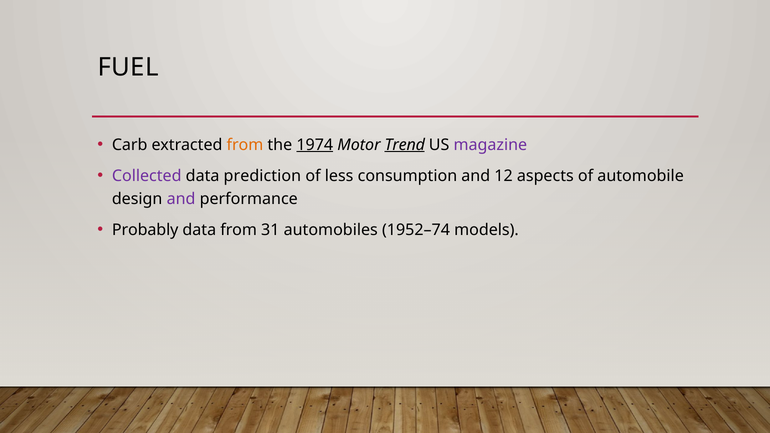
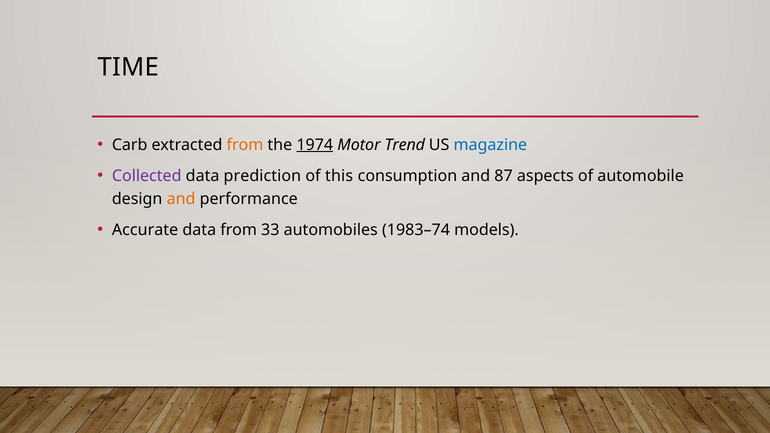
FUEL: FUEL -> TIME (128, 67)
Trend underline: present -> none (405, 145)
magazine colour: purple -> blue (490, 145)
less: less -> this (339, 176)
12: 12 -> 87 (504, 176)
and colour: purple -> orange (181, 199)
Probably: Probably -> Accurate (145, 230)
31: 31 -> 33 (270, 230)
1952–74: 1952–74 -> 1983–74 (416, 230)
